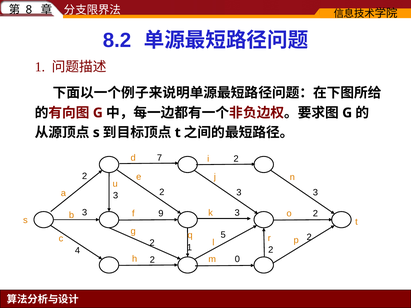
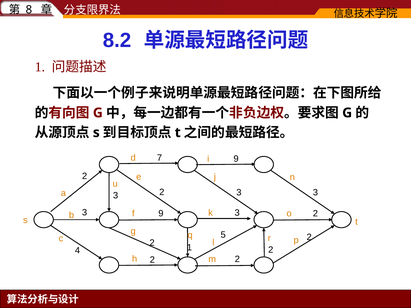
d 2: 2 -> 9 (236, 159)
h 0: 0 -> 2 (237, 259)
